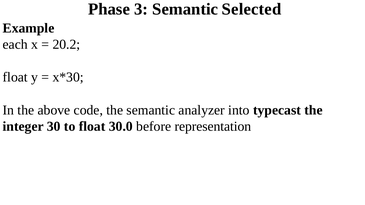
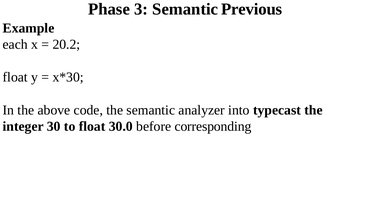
Selected: Selected -> Previous (252, 9)
representation: representation -> corresponding (213, 127)
